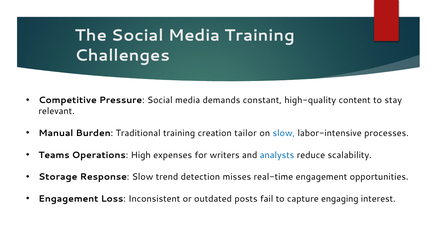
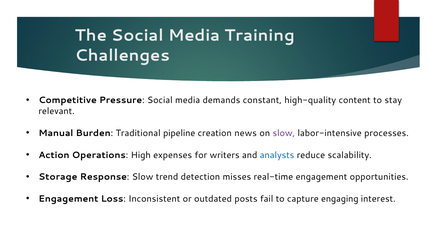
Traditional training: training -> pipeline (179, 133)
tailor: tailor -> news (246, 133)
slow colour: blue -> purple (284, 133)
Teams: Teams -> Action (54, 155)
